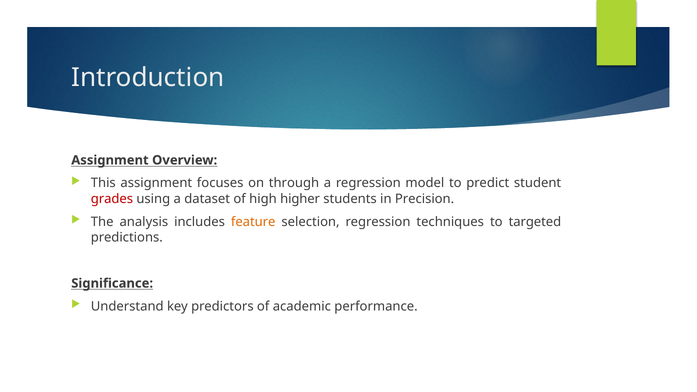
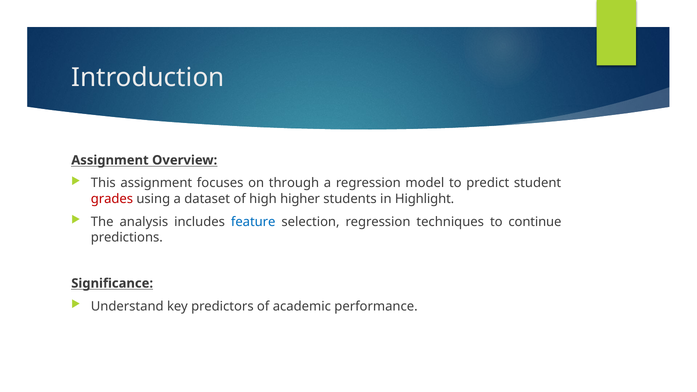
Precision: Precision -> Highlight (425, 199)
feature colour: orange -> blue (253, 222)
targeted: targeted -> continue (535, 222)
